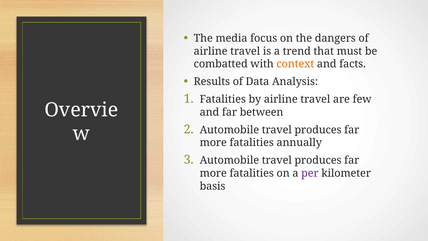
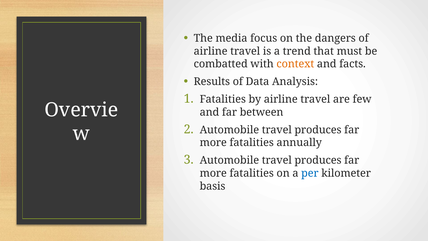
per colour: purple -> blue (310, 173)
